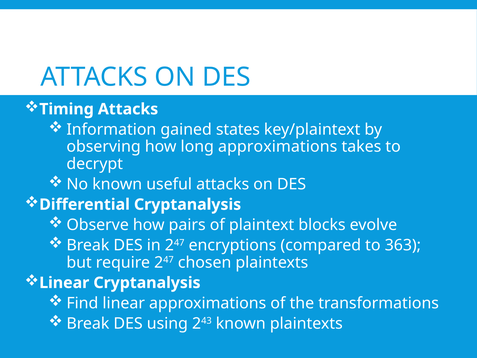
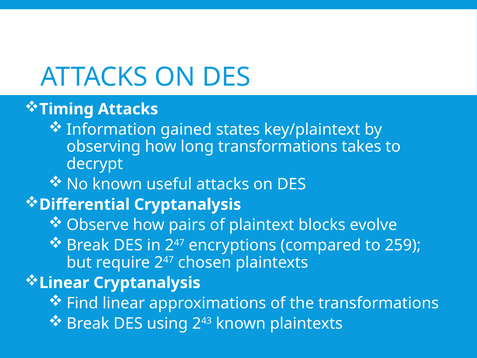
long approximations: approximations -> transformations (278, 147)
363: 363 -> 259 (403, 245)
